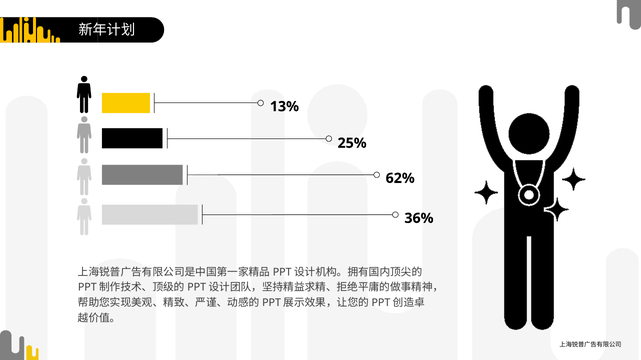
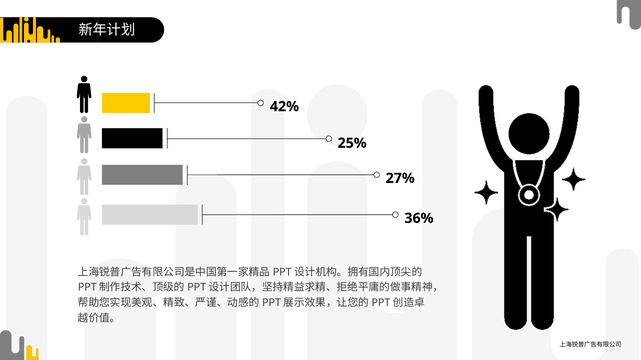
13%: 13% -> 42% (284, 107)
62%: 62% -> 27% (400, 178)
